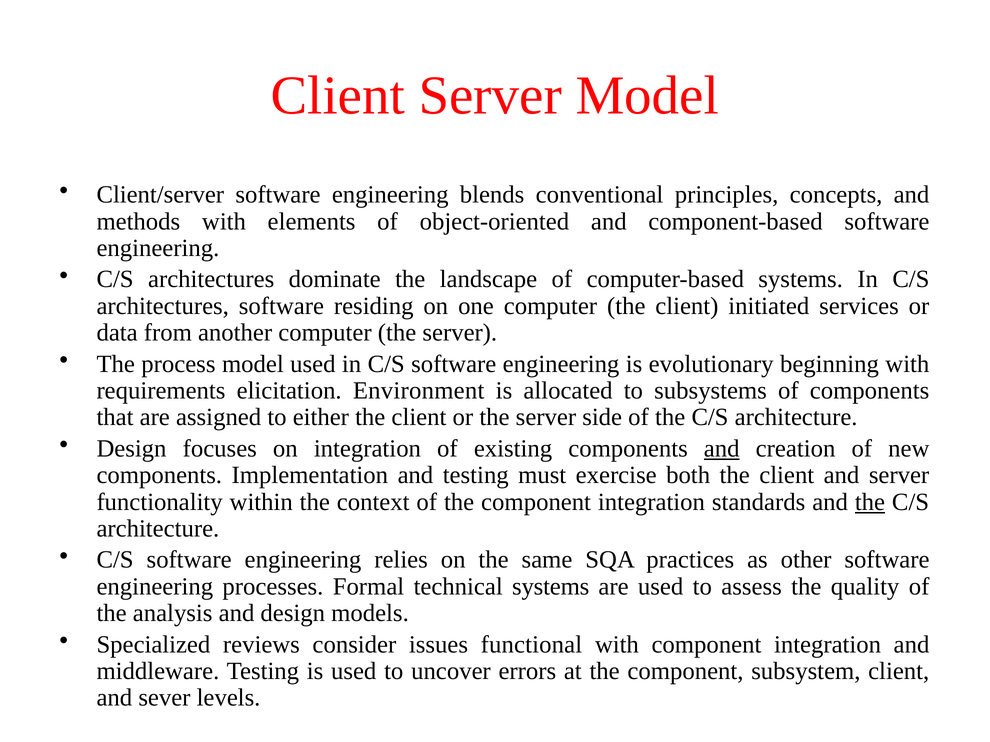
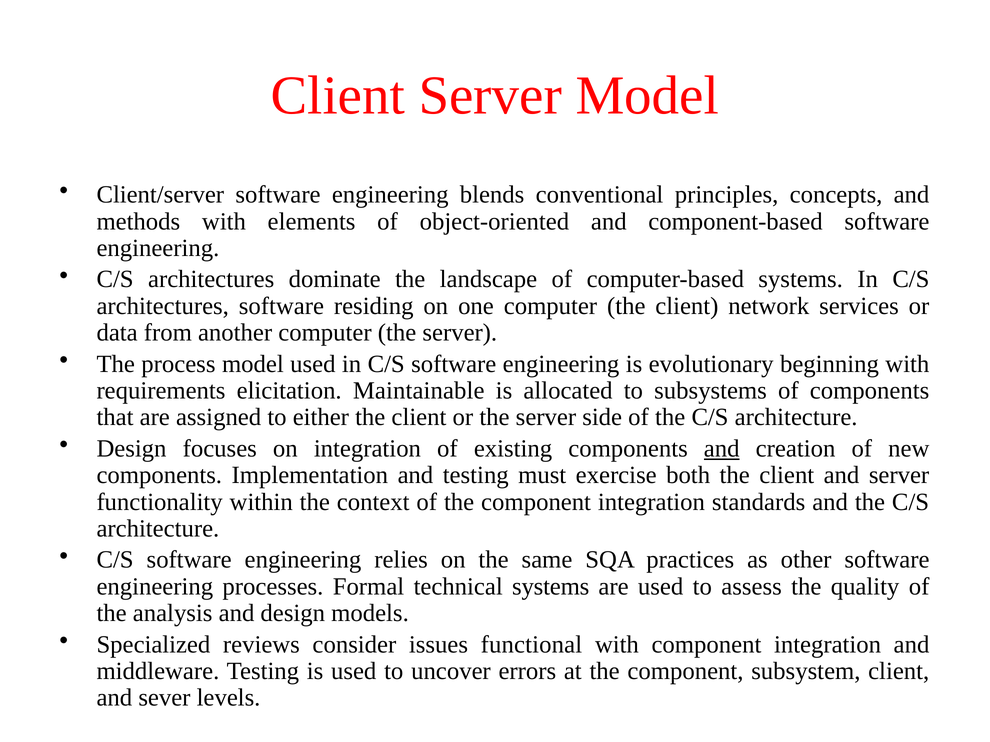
initiated: initiated -> network (769, 306)
Environment: Environment -> Maintainable (419, 391)
the underline: present -> none (870, 502)
